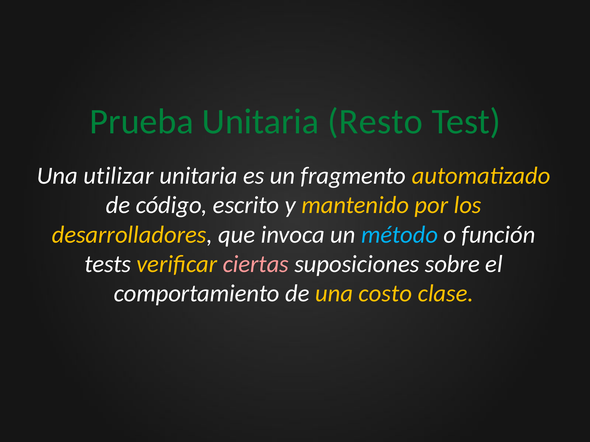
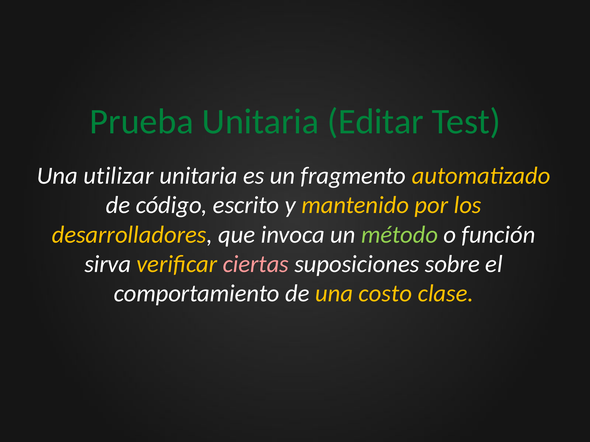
Resto: Resto -> Editar (376, 122)
método colour: light blue -> light green (400, 235)
tests: tests -> sirva (108, 264)
